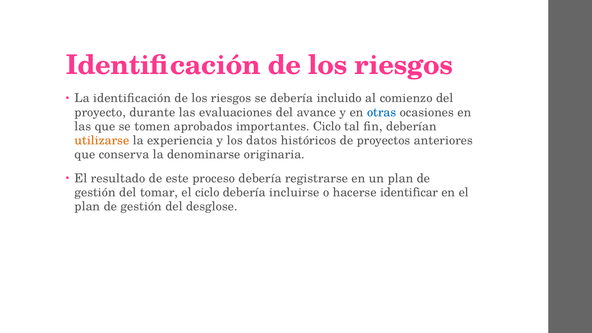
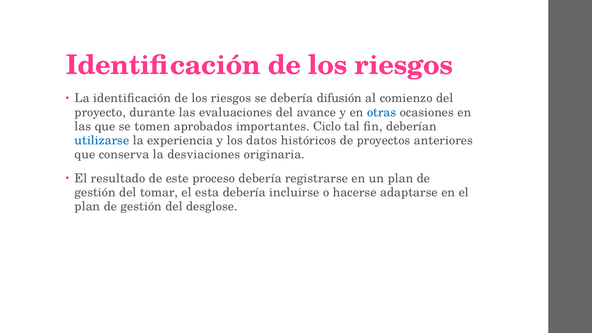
incluido: incluido -> difusión (339, 98)
utilizarse colour: orange -> blue (102, 140)
denominarse: denominarse -> desviaciones (204, 154)
el ciclo: ciclo -> esta (207, 193)
identificar: identificar -> adaptarse (409, 193)
